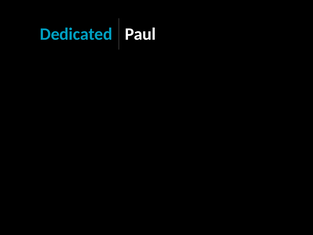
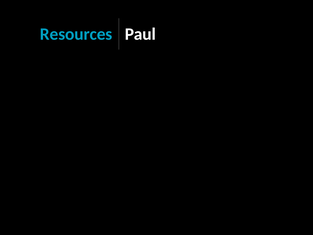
Dedicated: Dedicated -> Resources (76, 34)
